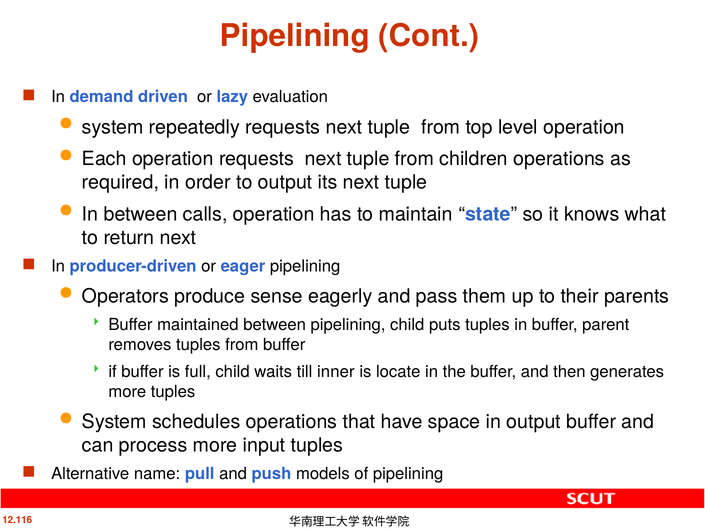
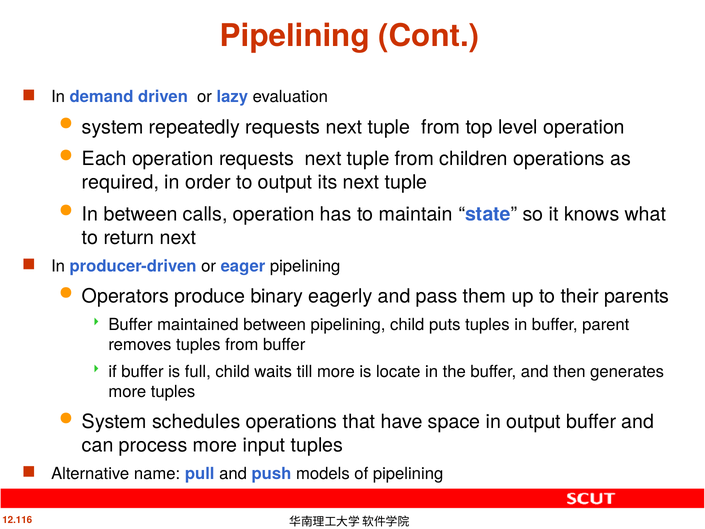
sense: sense -> binary (277, 296)
till inner: inner -> more (336, 371)
